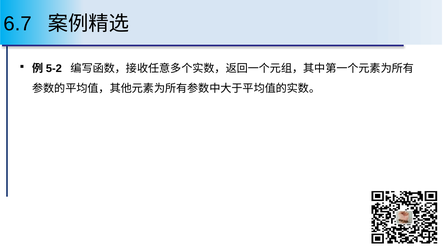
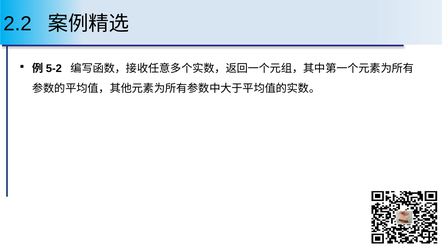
6.7: 6.7 -> 2.2 (18, 24)
